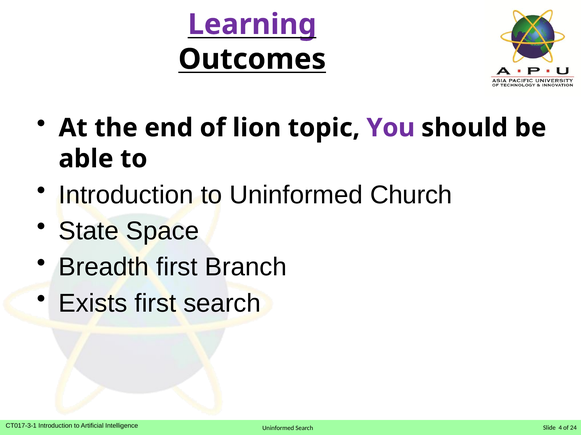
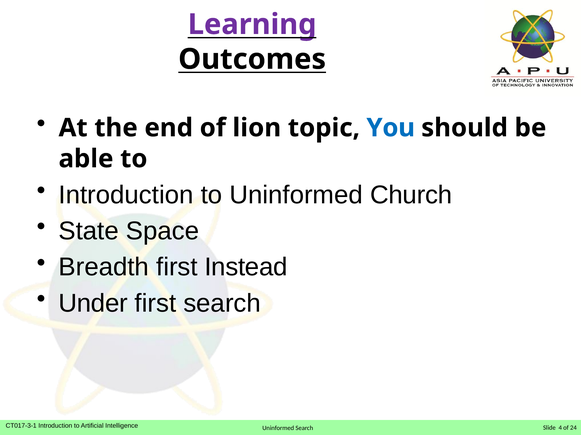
You colour: purple -> blue (391, 128)
Branch: Branch -> Instead (246, 268)
Exists: Exists -> Under (93, 304)
